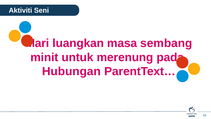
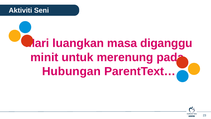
sembang: sembang -> diganggu (166, 43)
